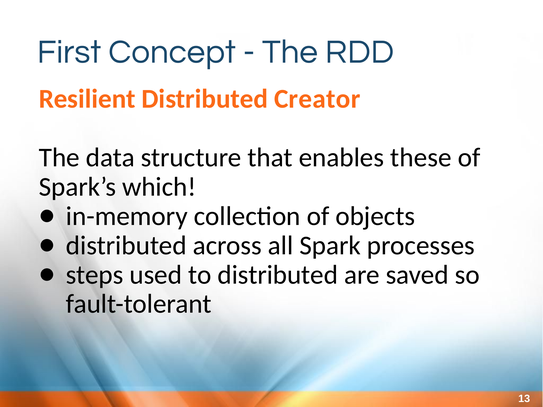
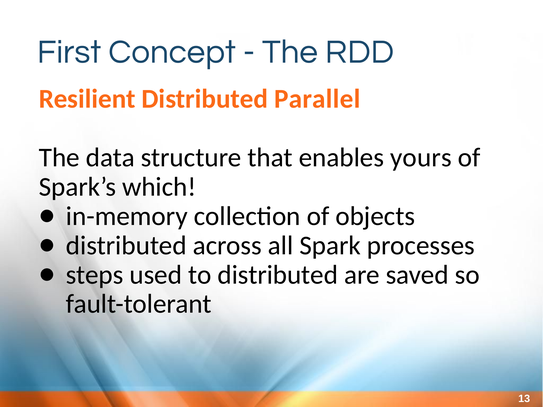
Creator: Creator -> Parallel (317, 99)
these: these -> yours (421, 158)
